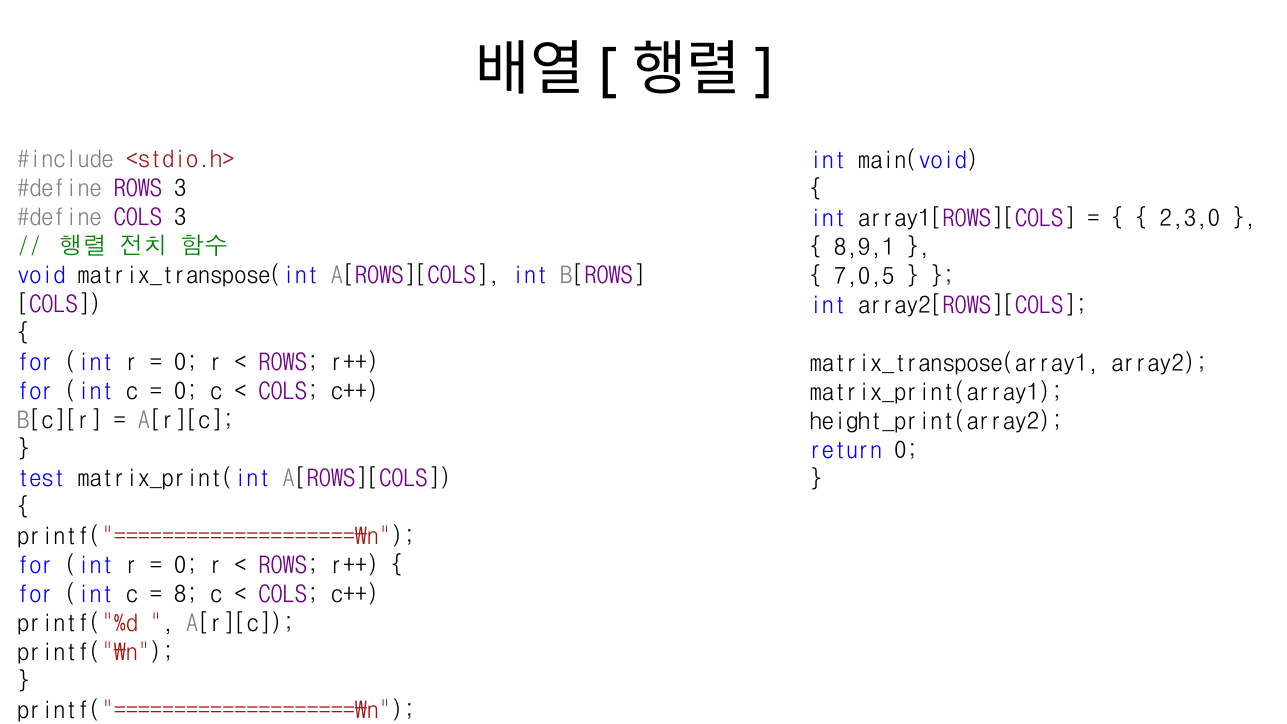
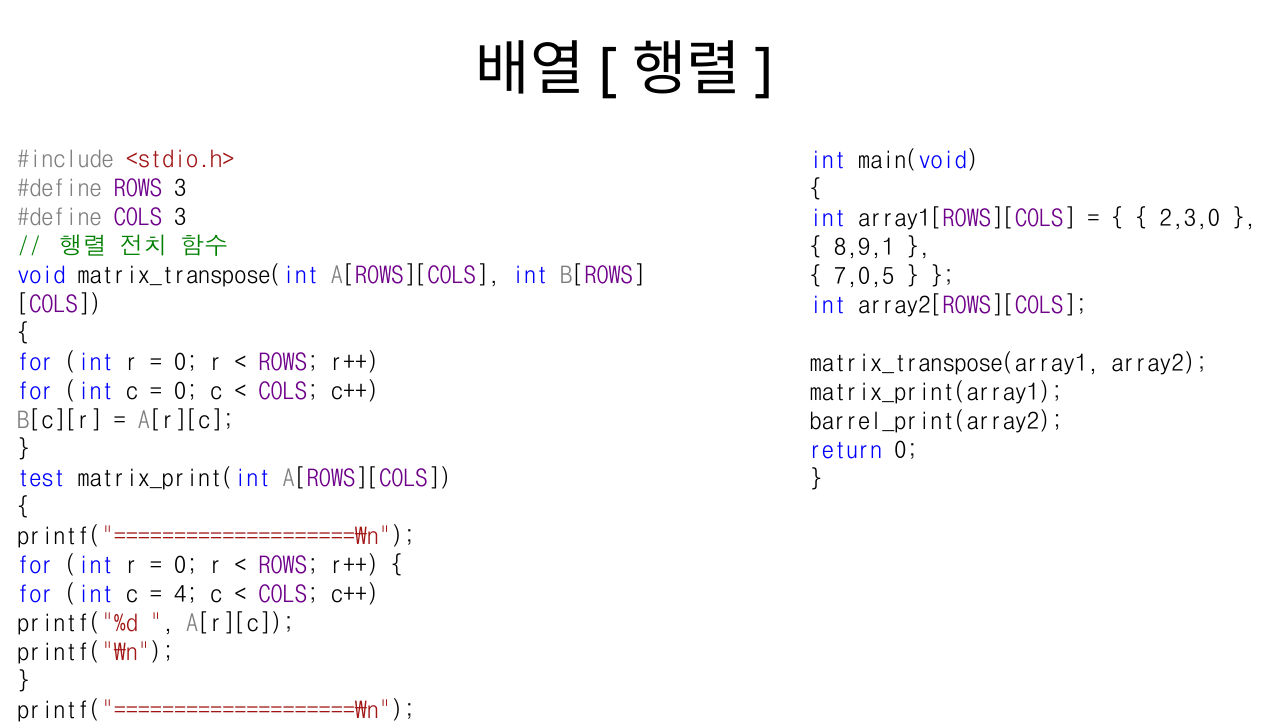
height_print(array2: height_print(array2 -> barrel_print(array2 (937, 421)
8: 8 -> 4 (186, 594)
